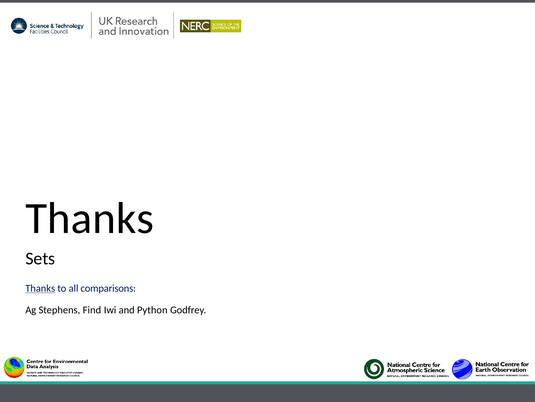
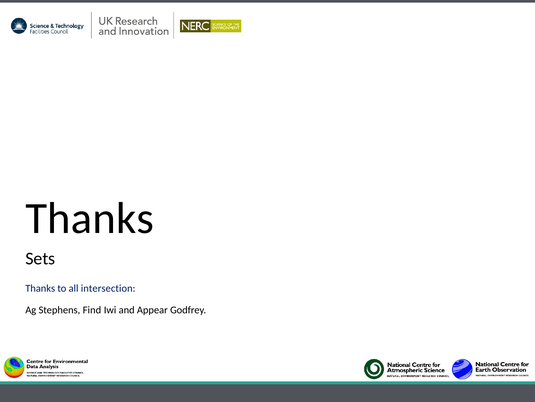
Thanks underline: present -> none (40, 288)
comparisons: comparisons -> intersection (108, 288)
Python: Python -> Appear (152, 310)
